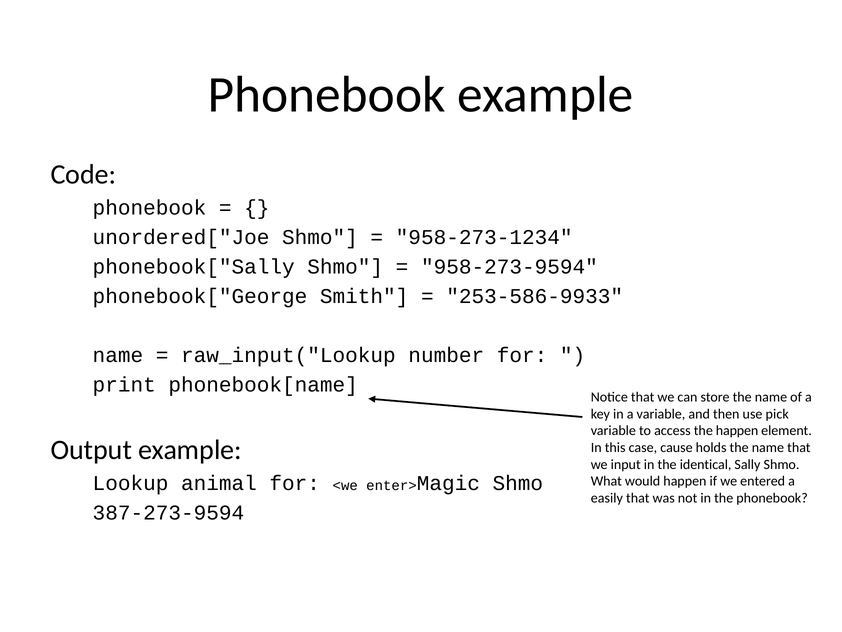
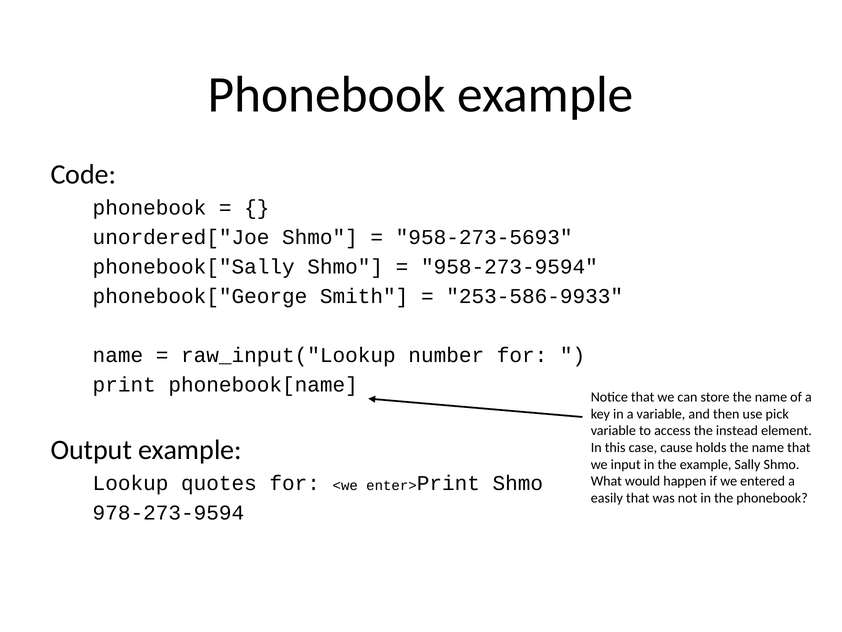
958-273-1234: 958-273-1234 -> 958-273-5693 (484, 237)
the happen: happen -> instead (737, 430)
the identical: identical -> example (706, 464)
animal: animal -> quotes (219, 483)
Magic: Magic -> Print (448, 483)
387-273-9594: 387-273-9594 -> 978-273-9594 (168, 512)
